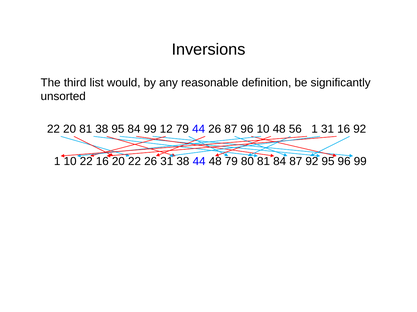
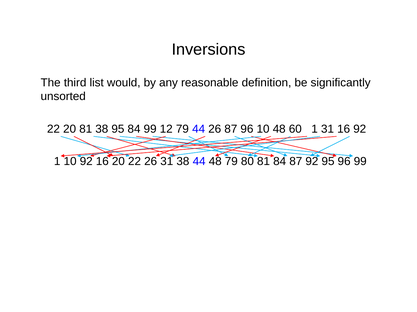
56: 56 -> 60 (295, 129)
10 22: 22 -> 92 (86, 162)
